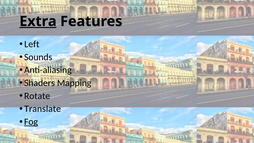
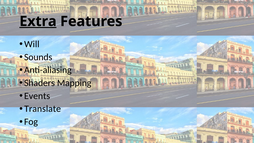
Left: Left -> Will (32, 44)
Rotate: Rotate -> Events (37, 96)
Fog underline: present -> none (31, 122)
